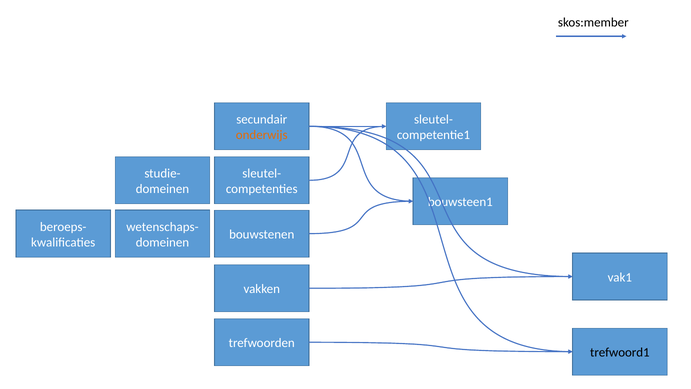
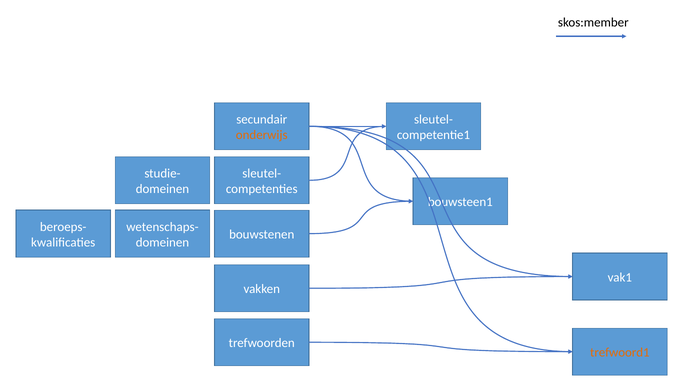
trefwoord1 colour: black -> orange (620, 352)
